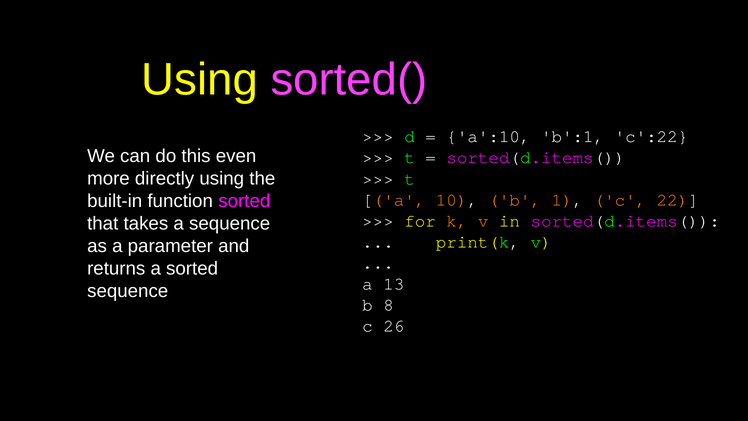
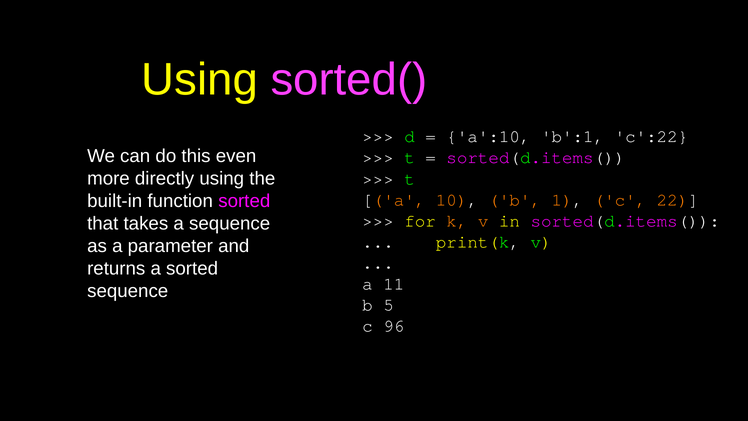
13: 13 -> 11 (394, 284)
8: 8 -> 5 (389, 305)
26: 26 -> 96 (394, 326)
